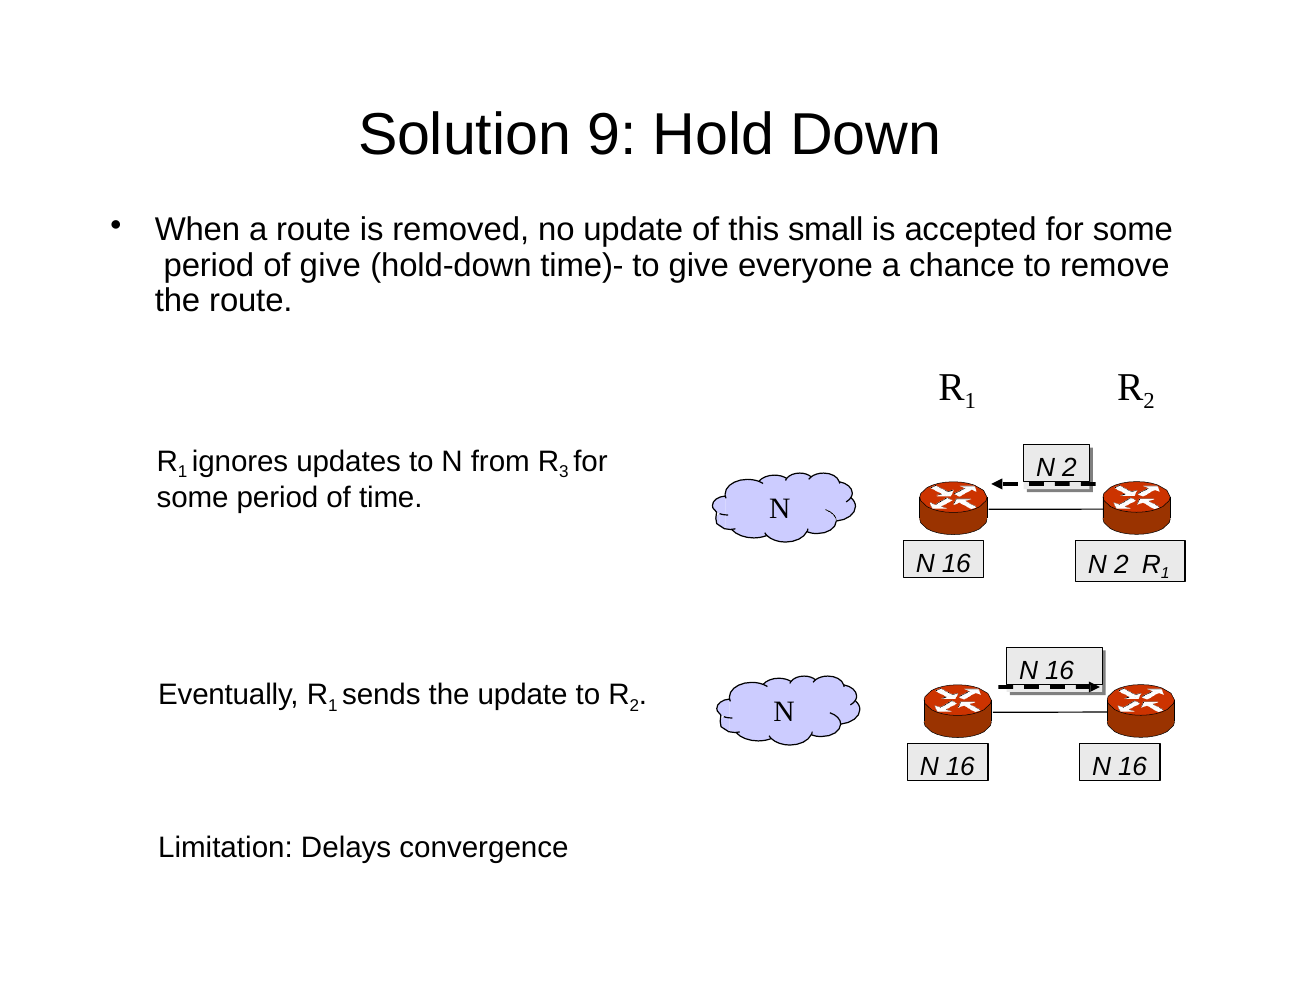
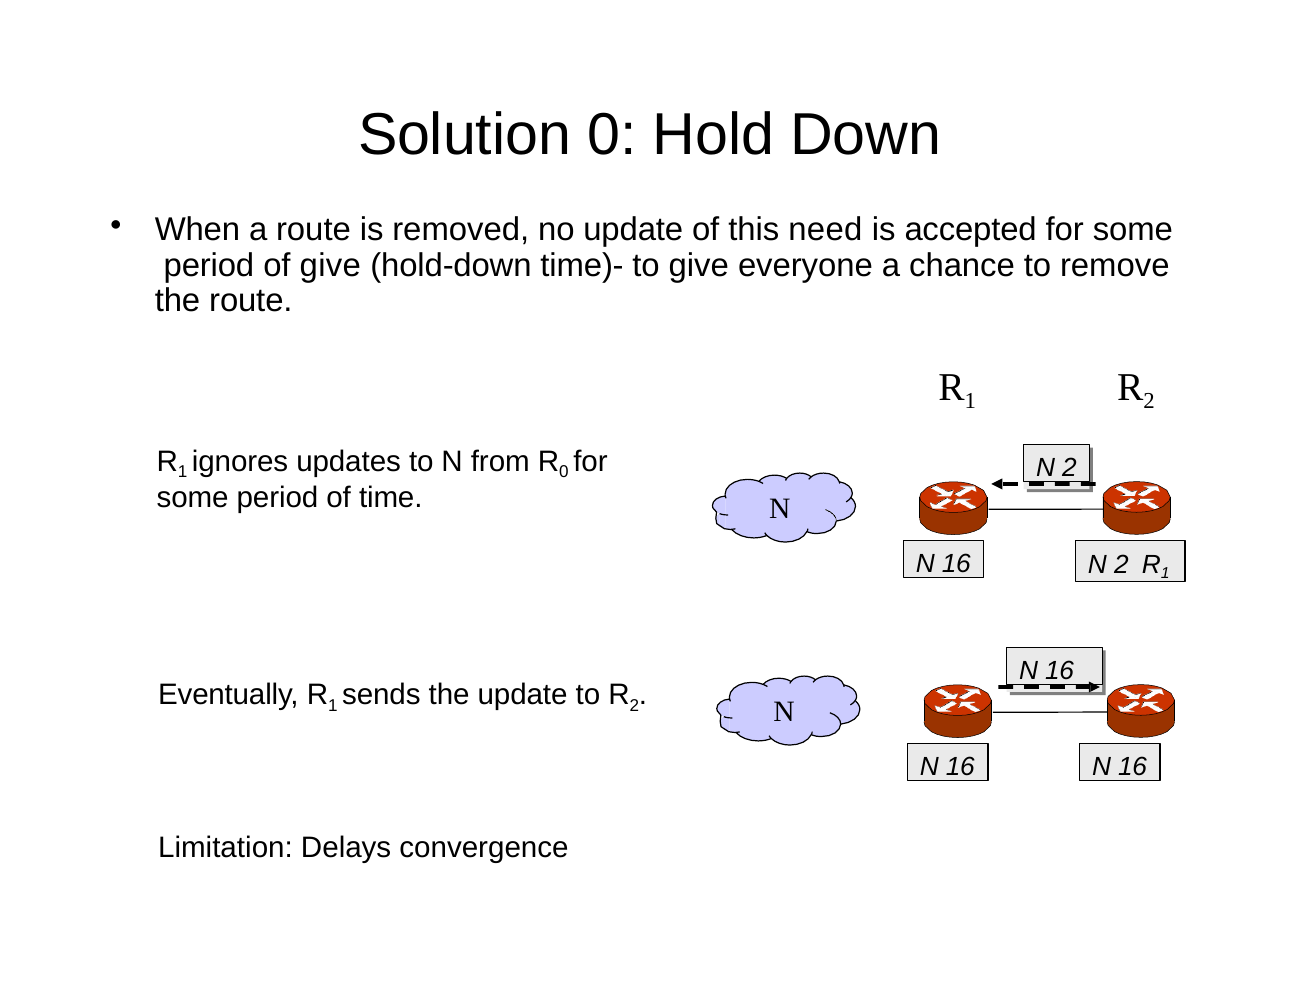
Solution 9: 9 -> 0 (612, 135)
small: small -> need (825, 230)
3: 3 -> 0 (564, 472)
